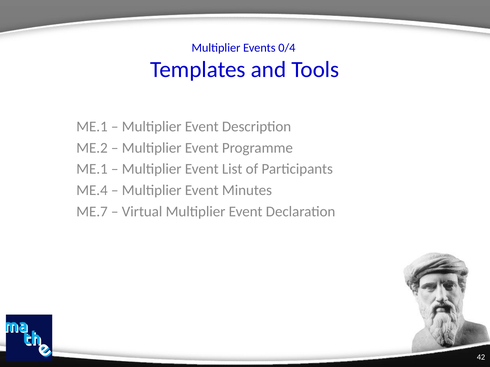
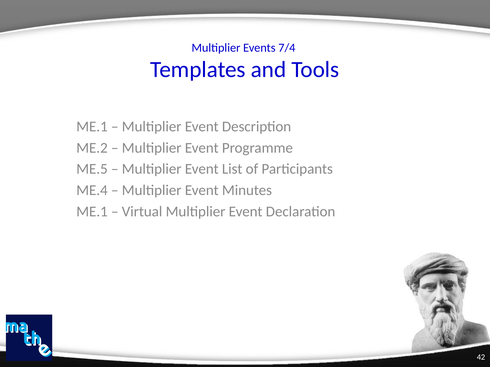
0/4: 0/4 -> 7/4 (287, 48)
ME.1: ME.1 -> ME.5 (92, 169)
ME.7: ME.7 -> ME.1 (92, 212)
